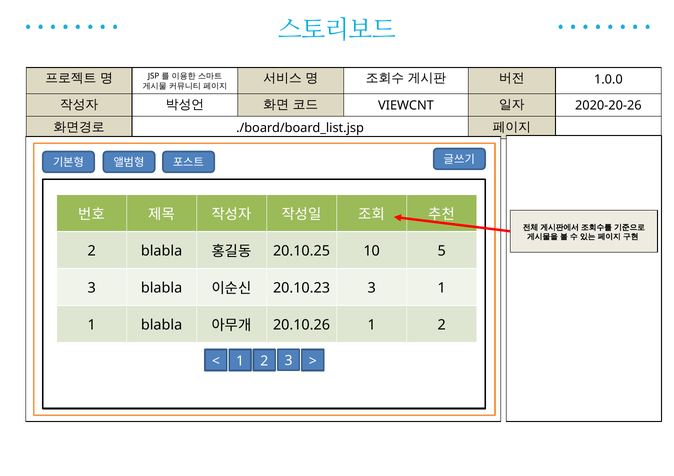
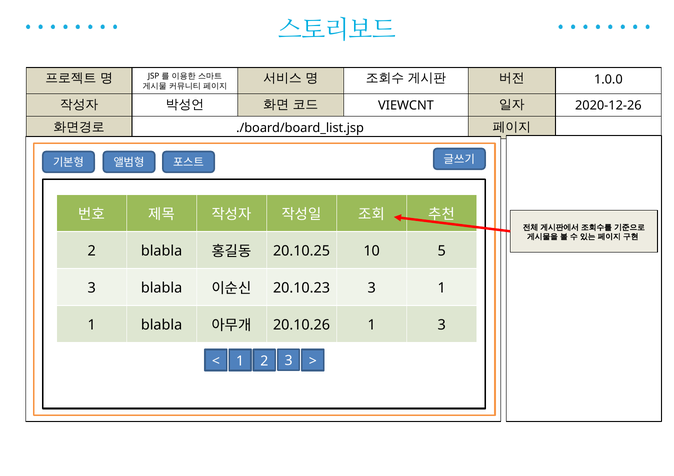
2020-20-26: 2020-20-26 -> 2020-12-26 (608, 106)
1 2: 2 -> 3 (442, 325)
